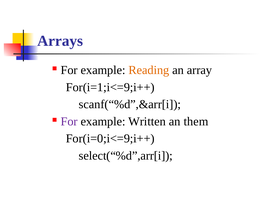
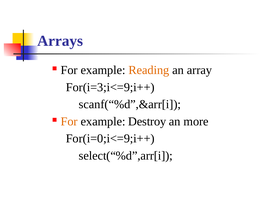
For(i=1;i<=9;i++: For(i=1;i<=9;i++ -> For(i=3;i<=9;i++ (110, 87)
For colour: purple -> orange (69, 122)
Written: Written -> Destroy (147, 122)
them: them -> more (196, 122)
